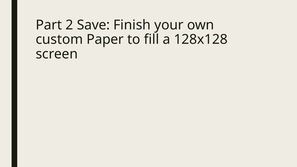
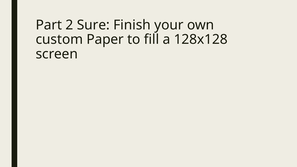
Save: Save -> Sure (93, 25)
